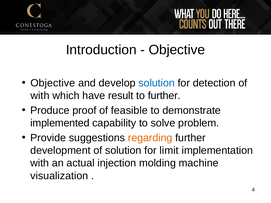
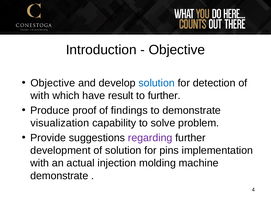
feasible: feasible -> findings (129, 111)
implemented: implemented -> visualization (60, 123)
regarding colour: orange -> purple (150, 138)
limit: limit -> pins (169, 151)
visualization: visualization -> demonstrate (59, 176)
